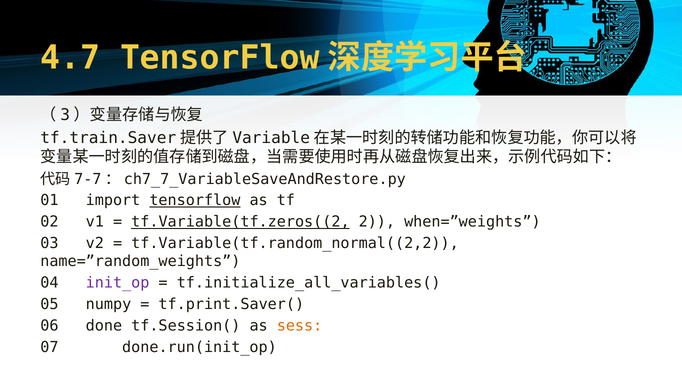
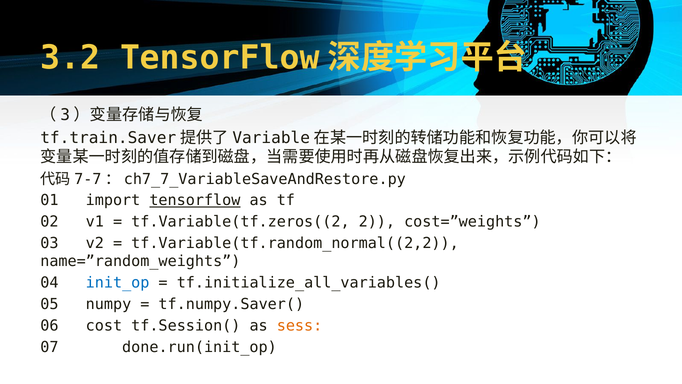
4.7: 4.7 -> 3.2 (70, 58)
tf.Variable(tf.zeros((2 underline: present -> none (240, 222)
when=”weights: when=”weights -> cost=”weights (472, 222)
init_op colour: purple -> blue (118, 283)
tf.print.Saver(: tf.print.Saver( -> tf.numpy.Saver( (231, 304)
done: done -> cost (104, 325)
